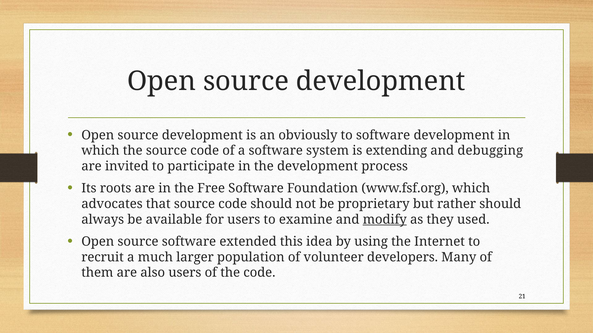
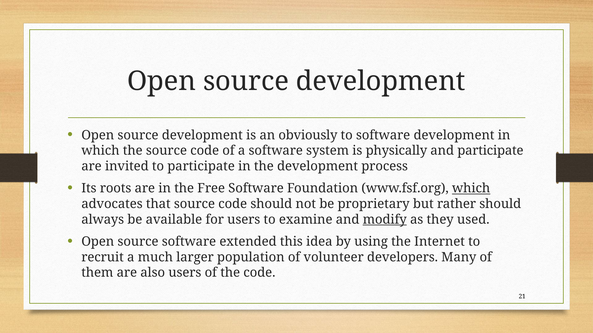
extending: extending -> physically (396, 151)
and debugging: debugging -> participate (490, 151)
which underline: none -> present (471, 189)
